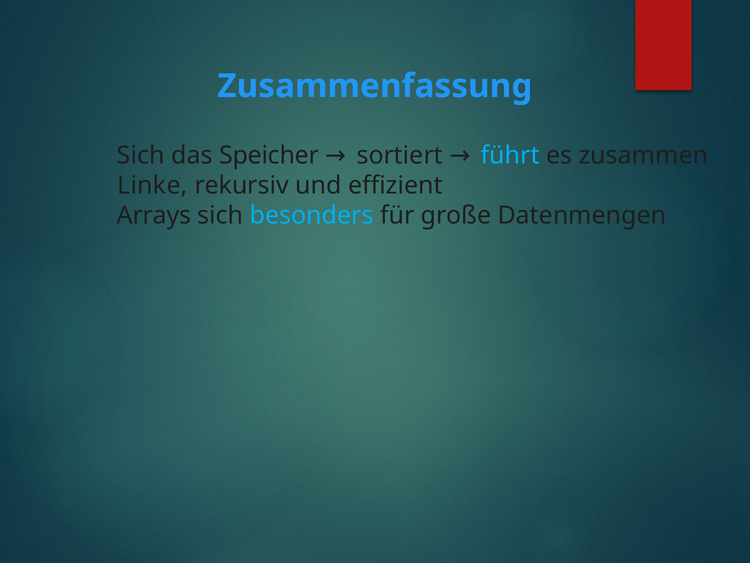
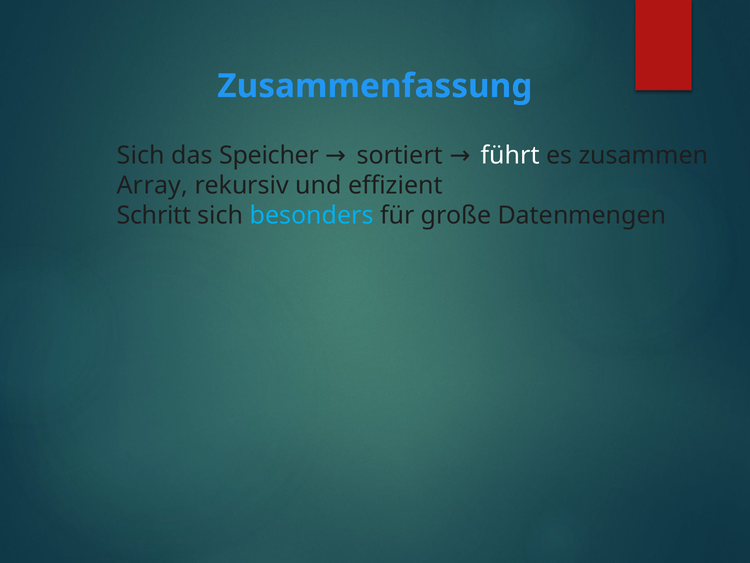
führt colour: light blue -> white (510, 155)
Linke: Linke -> Array (152, 185)
Arrays: Arrays -> Schritt (154, 215)
